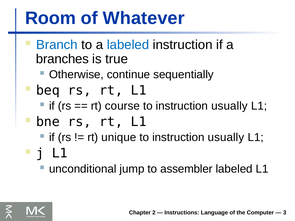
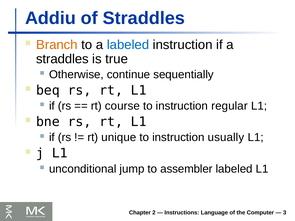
Room: Room -> Addiu (50, 18)
of Whatever: Whatever -> Straddles (144, 18)
Branch colour: blue -> orange (57, 45)
branches: branches -> straddles (62, 59)
usually: usually -> regular (229, 106)
